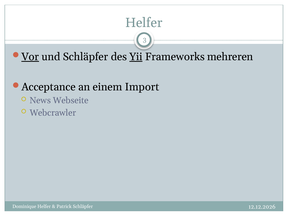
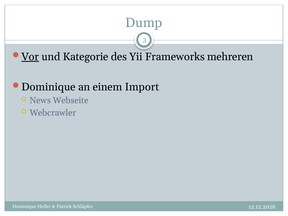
Helfer: Helfer -> Dump (144, 23)
und Schläpfer: Schläpfer -> Kategorie (86, 57)
Yii underline: present -> none (136, 57)
Acceptance: Acceptance -> Dominique (49, 87)
